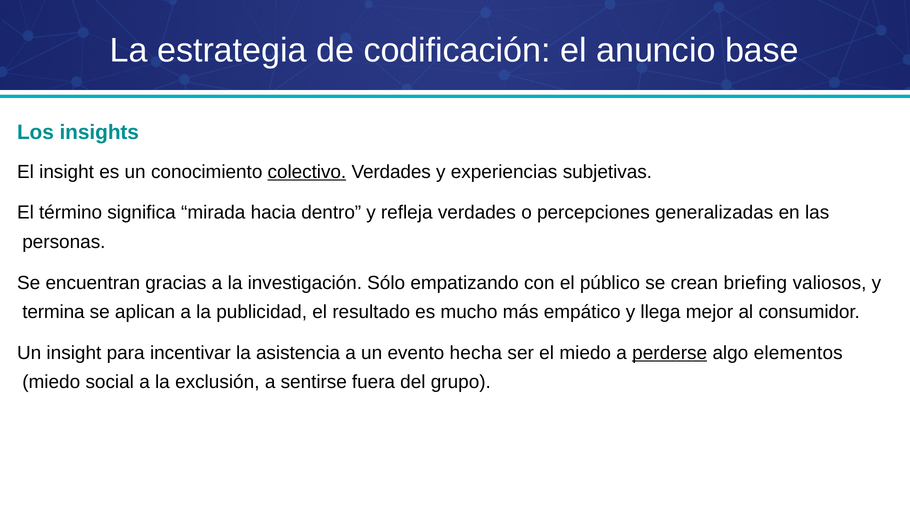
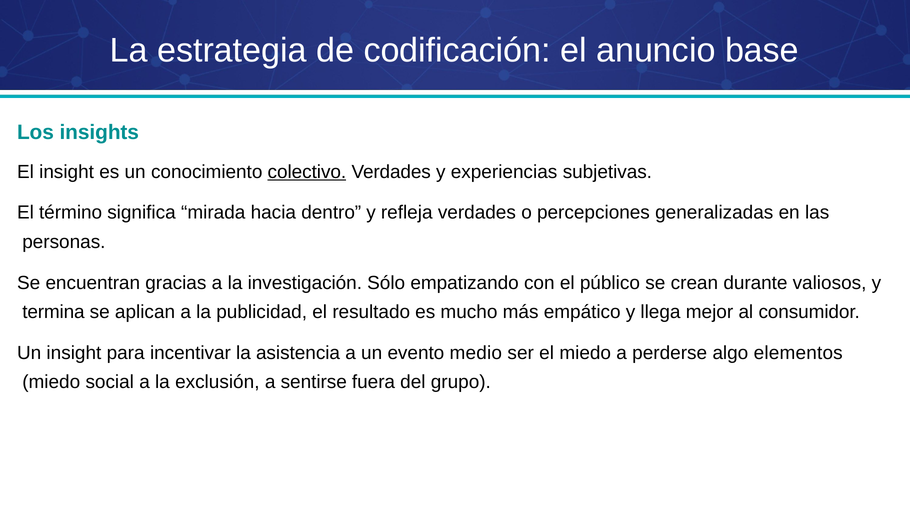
briefing: briefing -> durante (755, 283)
hecha: hecha -> medio (476, 353)
perderse underline: present -> none (670, 353)
